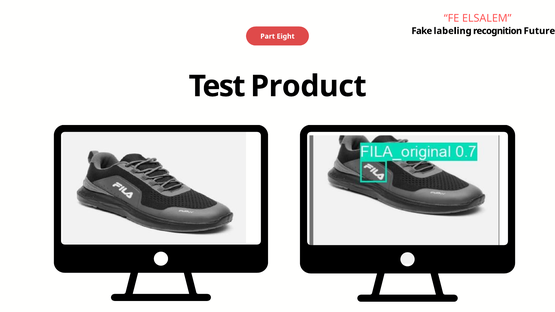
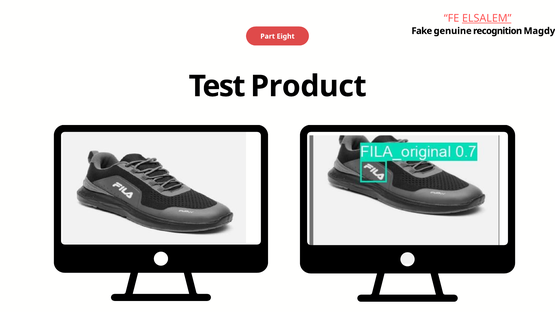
ELSALEM underline: none -> present (487, 18)
labeling: labeling -> genuine (453, 31)
Future: Future -> Magdy (539, 31)
